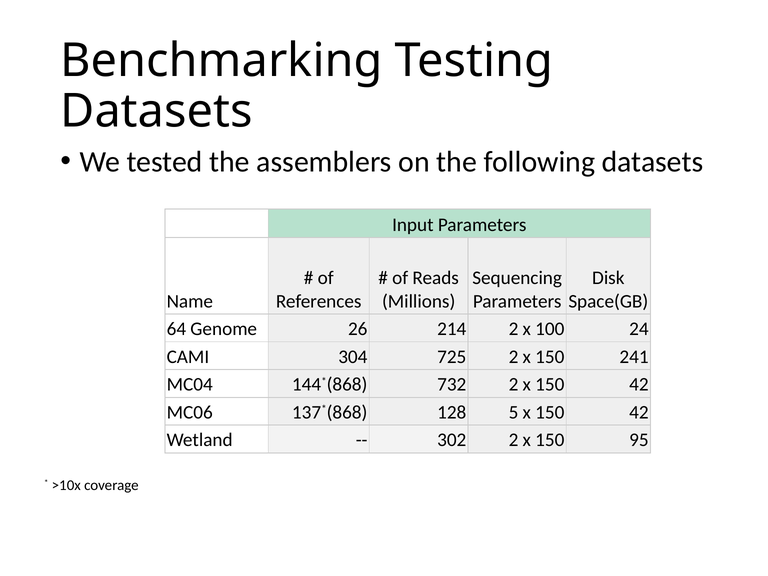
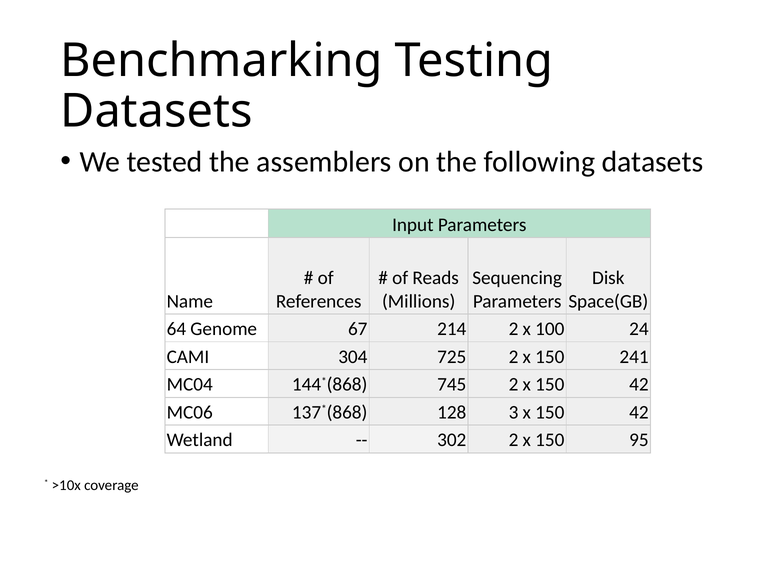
26: 26 -> 67 (358, 329)
732: 732 -> 745 (452, 385)
5: 5 -> 3 (513, 412)
